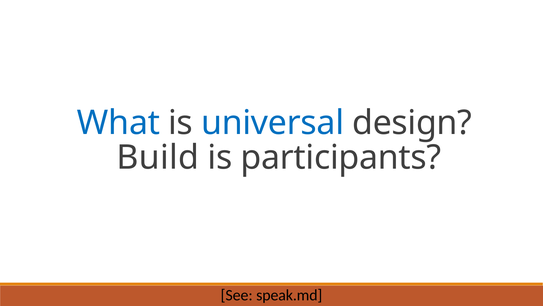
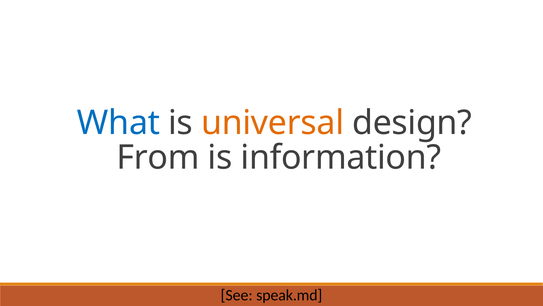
universal colour: blue -> orange (273, 123)
Build: Build -> From (158, 157)
participants: participants -> information (341, 157)
